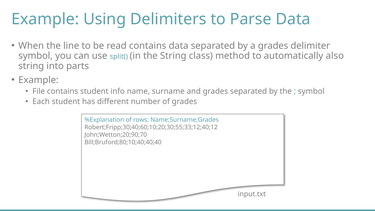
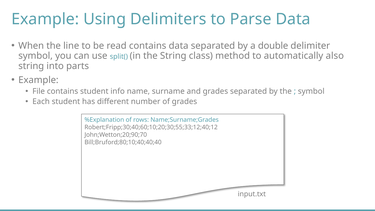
a grades: grades -> double (273, 46)
